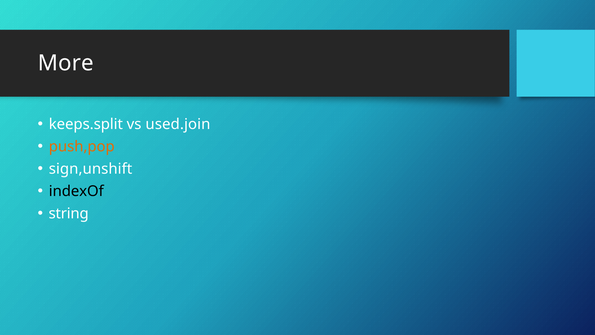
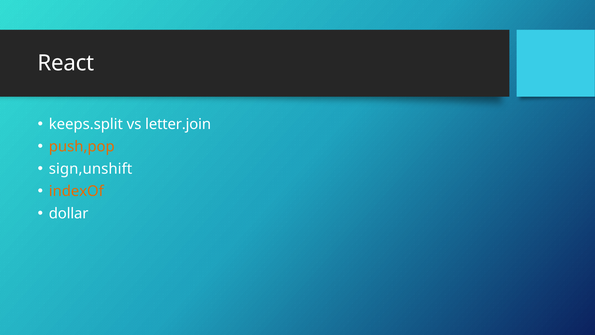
More: More -> React (66, 63)
used.join: used.join -> letter.join (178, 124)
indexOf colour: black -> orange (76, 191)
string: string -> dollar (69, 213)
